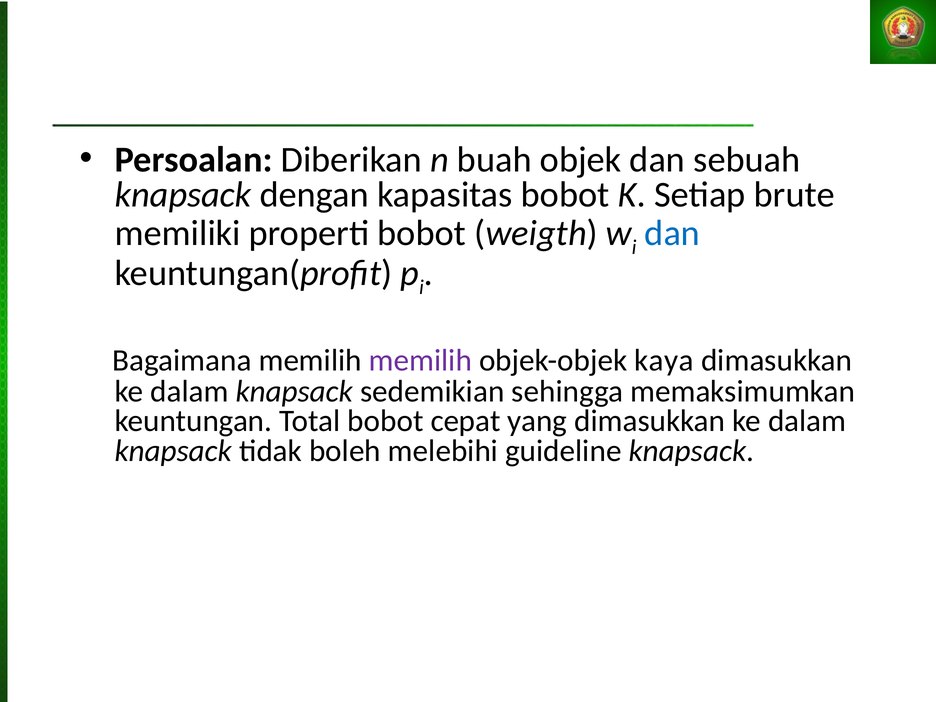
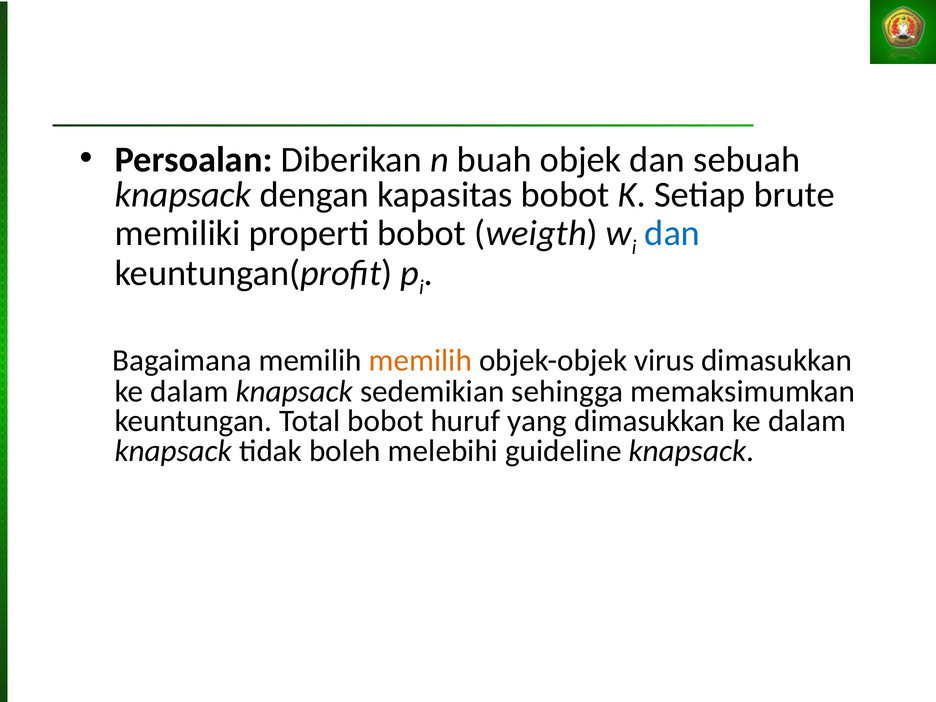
memilih colour: purple -> orange (420, 360)
kaya: kaya -> virus (664, 360)
cepat: cepat -> huruf (465, 421)
